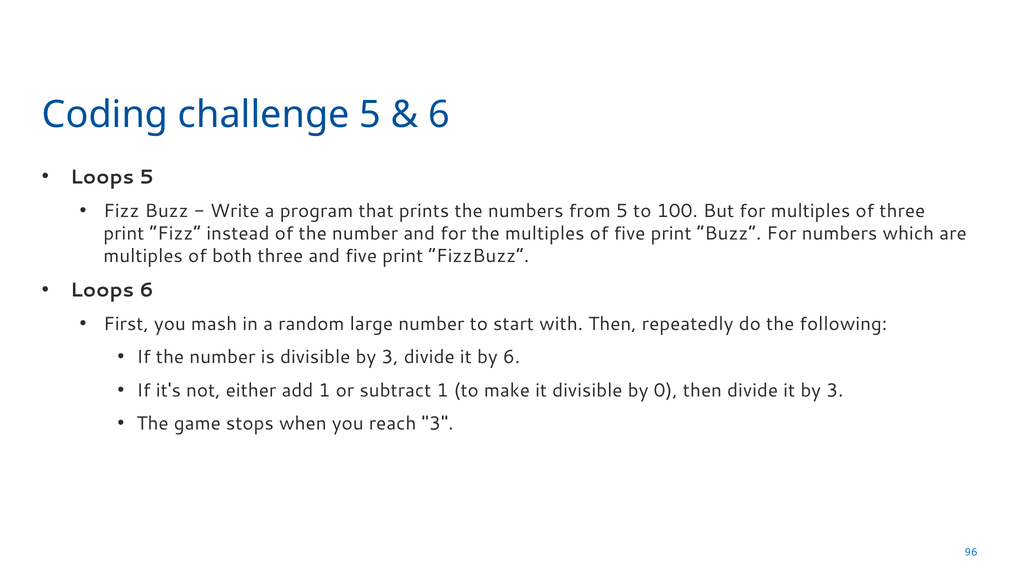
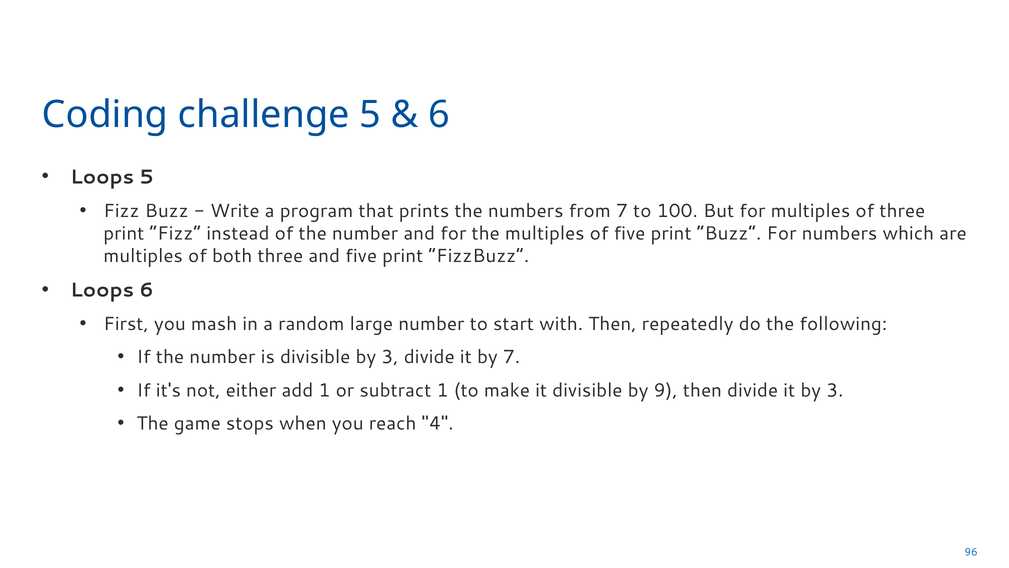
from 5: 5 -> 7 (622, 211)
by 6: 6 -> 7 (511, 357)
0: 0 -> 9 (666, 390)
reach 3: 3 -> 4 (438, 423)
